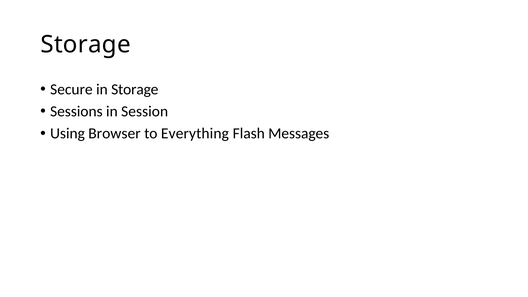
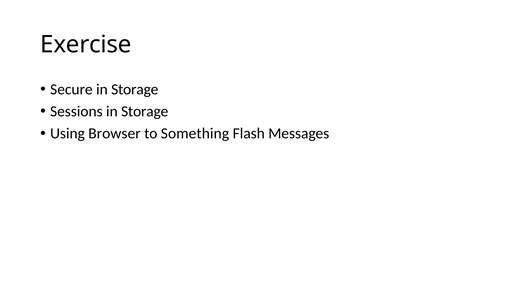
Storage: Storage -> Exercise (86, 44)
Sessions in Session: Session -> Storage (145, 111)
Everything: Everything -> Something (195, 134)
